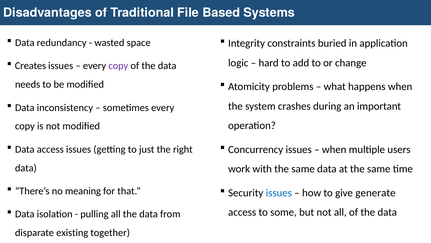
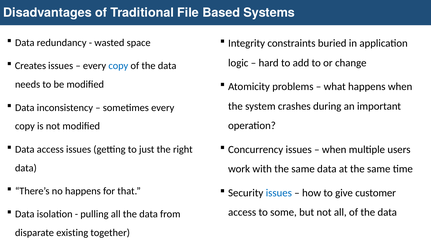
copy colour: purple -> blue (118, 66)
no meaning: meaning -> happens (83, 191)
generate: generate -> customer (376, 192)
